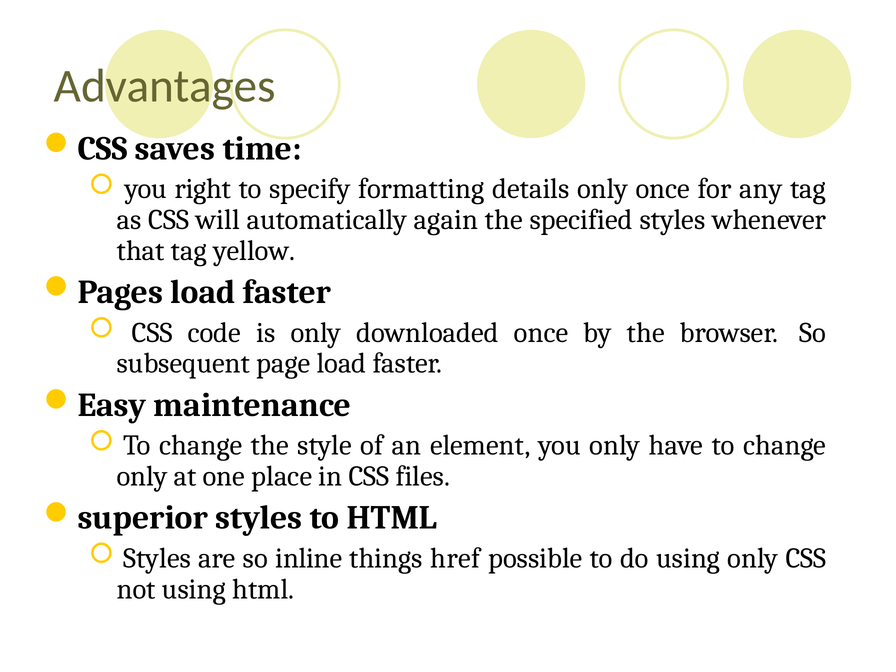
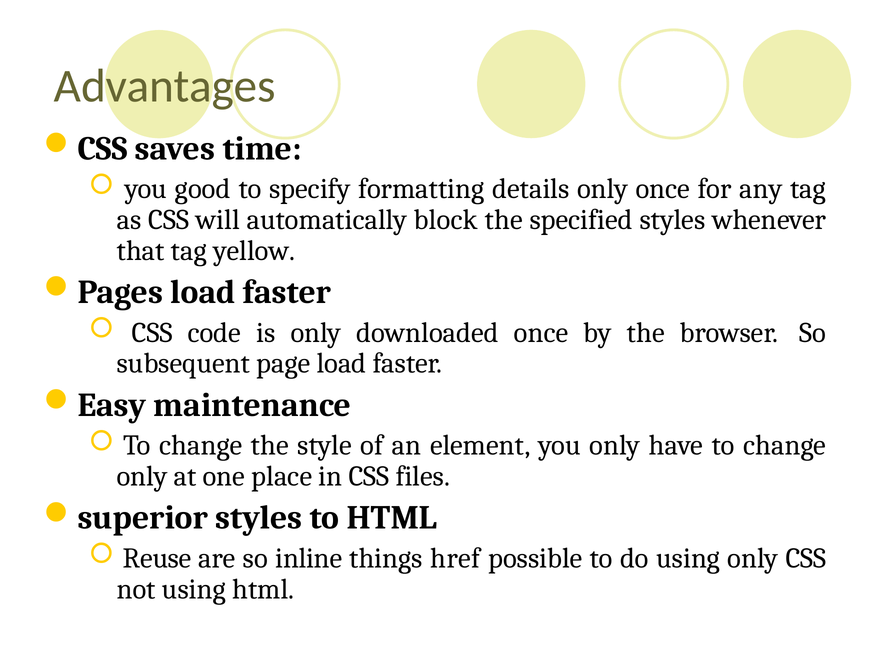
right: right -> good (203, 189)
again: again -> block (446, 220)
Styles: Styles -> Reuse (157, 558)
